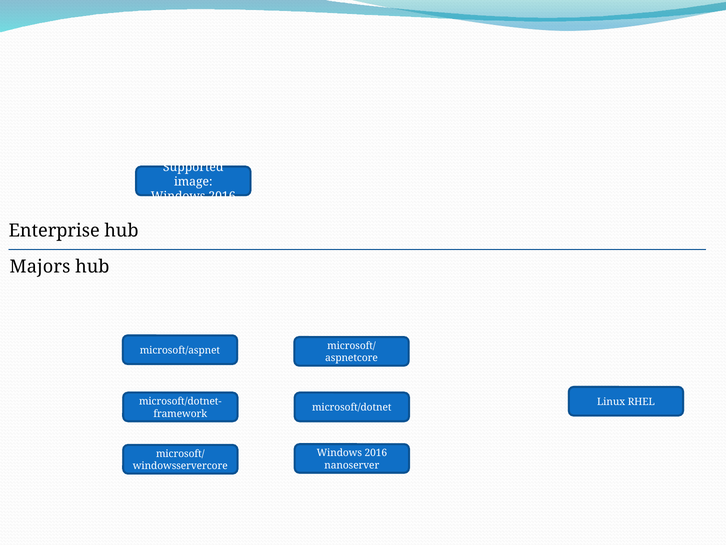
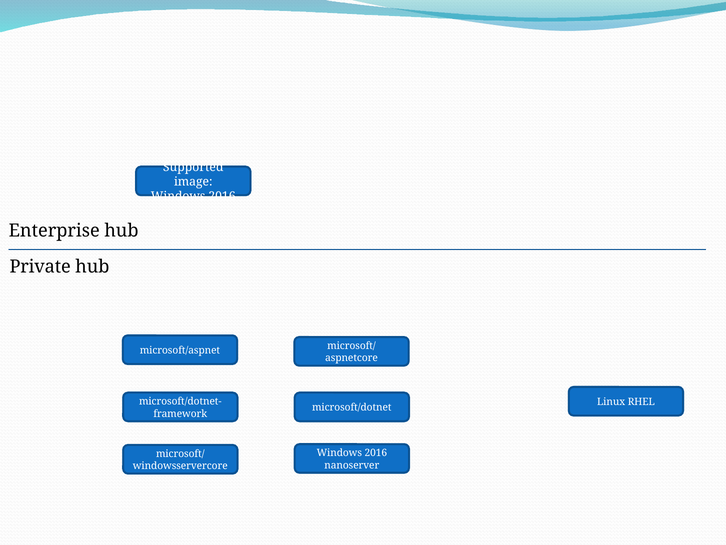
Majors: Majors -> Private (40, 267)
